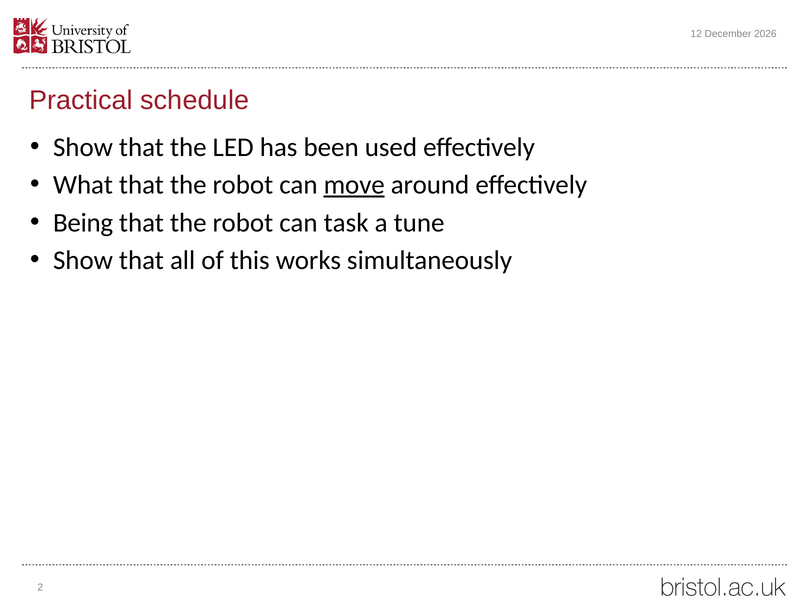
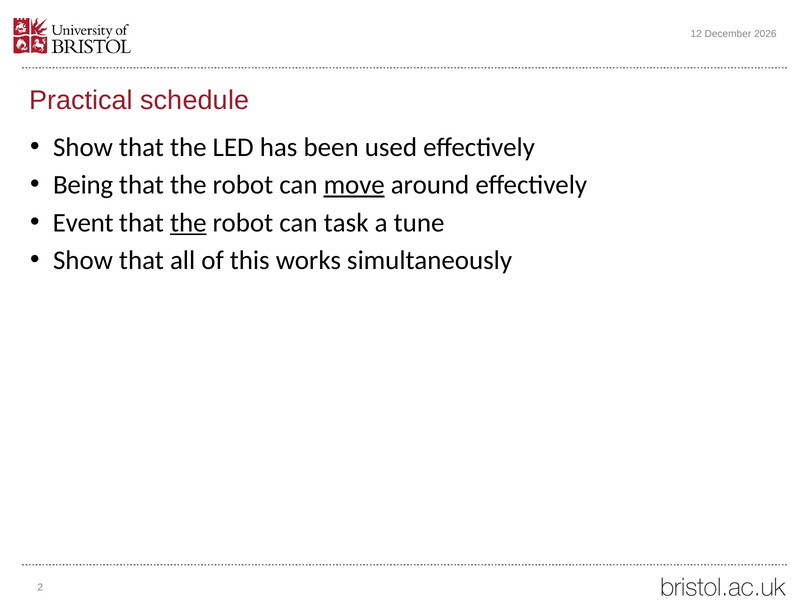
What: What -> Being (83, 185)
Being: Being -> Event (83, 223)
the underline: none -> present (188, 223)
